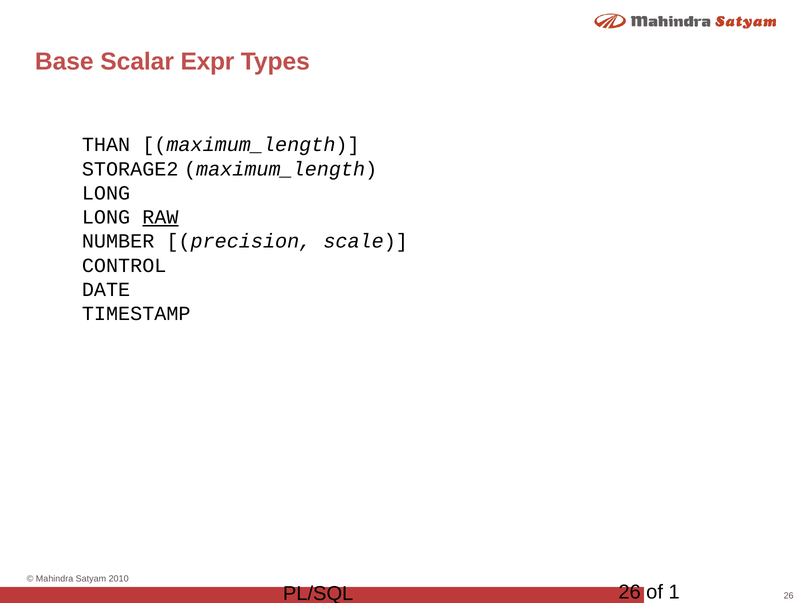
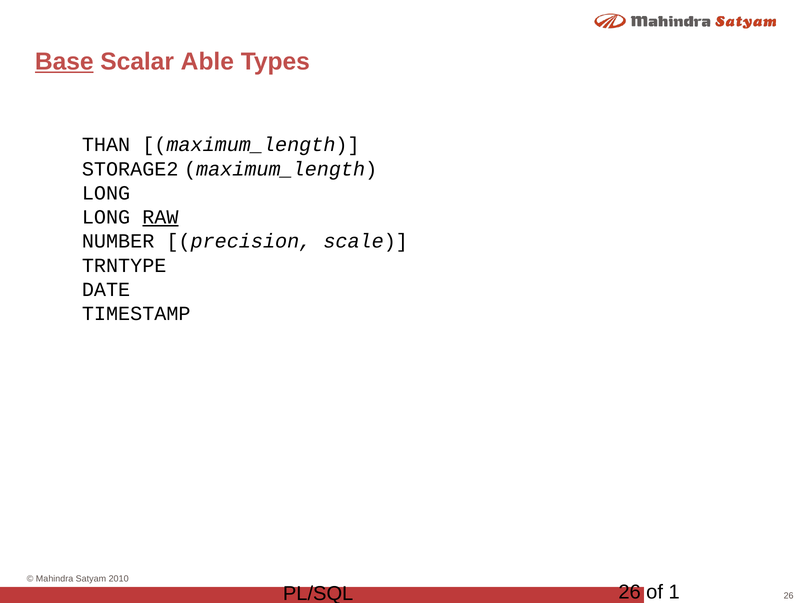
Base underline: none -> present (64, 62)
Expr: Expr -> Able (207, 62)
CONTROL: CONTROL -> TRNTYPE (124, 266)
